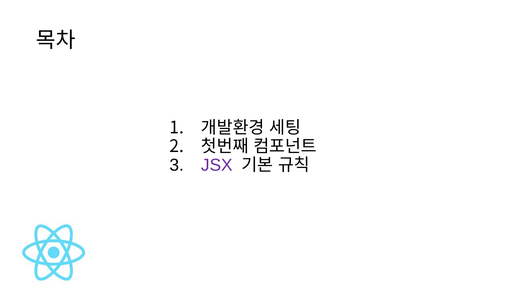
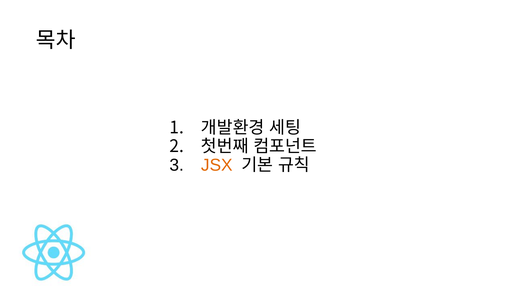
JSX colour: purple -> orange (217, 165)
